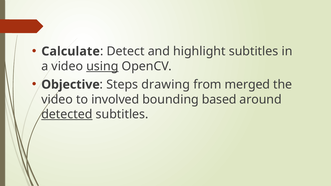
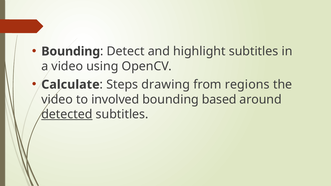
Calculate: Calculate -> Bounding (71, 51)
using underline: present -> none (102, 66)
Objective: Objective -> Calculate (70, 85)
merged: merged -> regions (247, 85)
